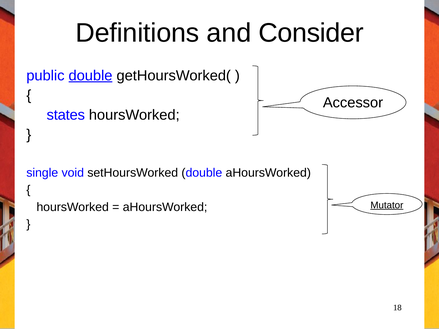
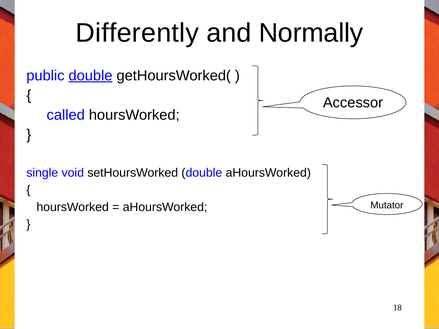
Definitions: Definitions -> Differently (137, 33)
Consider: Consider -> Normally (311, 33)
states: states -> called (66, 115)
Mutator underline: present -> none (387, 205)
